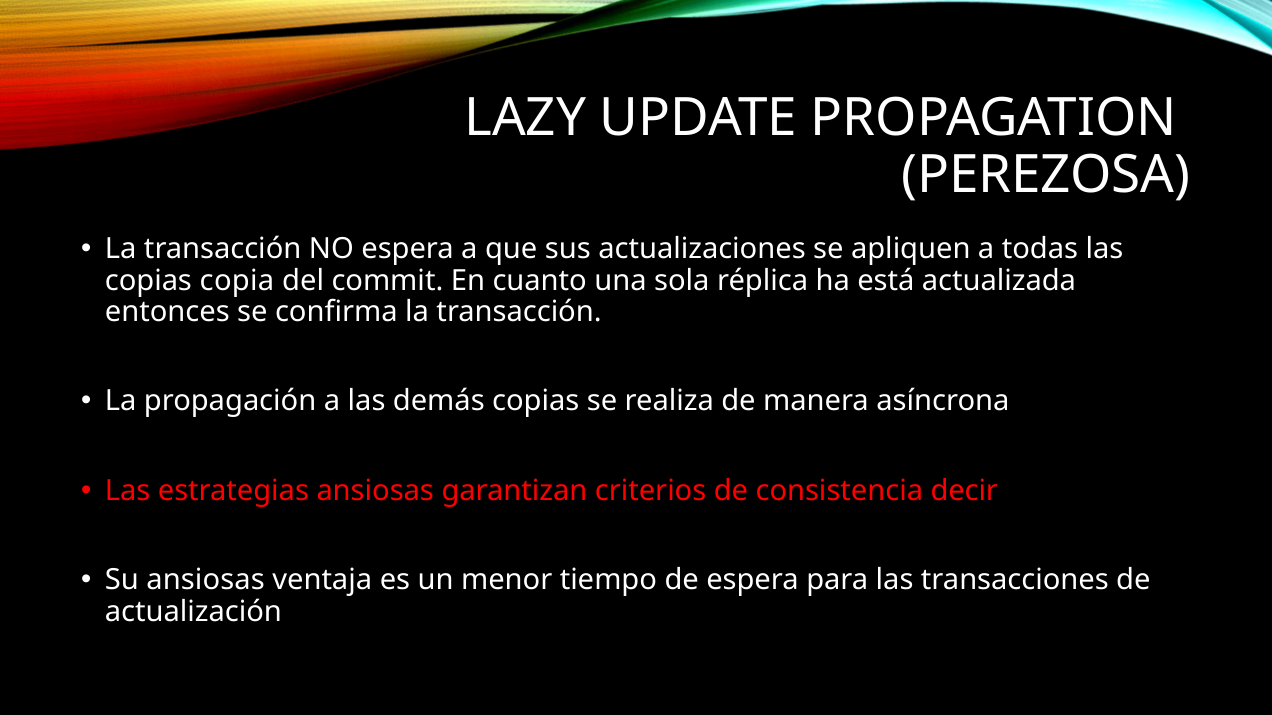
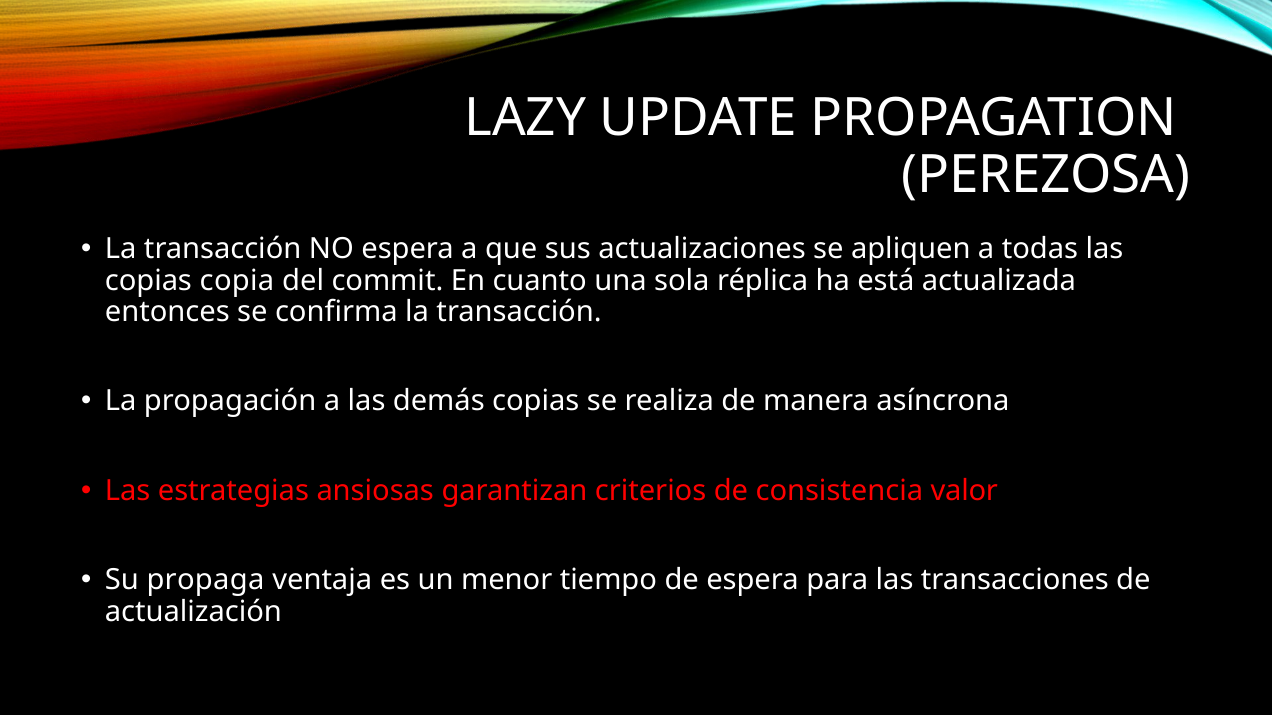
decir: decir -> valor (964, 491)
Su ansiosas: ansiosas -> propaga (205, 581)
